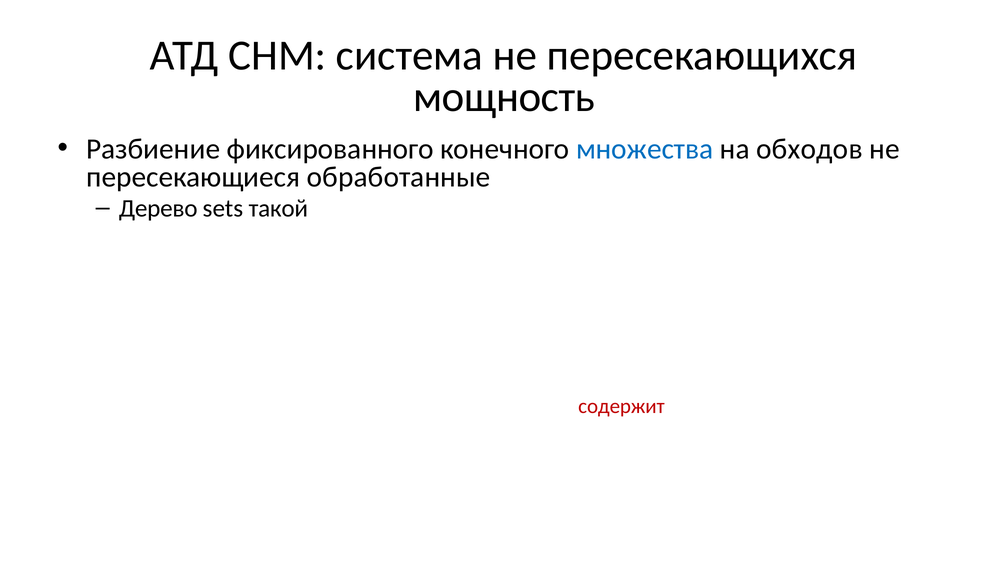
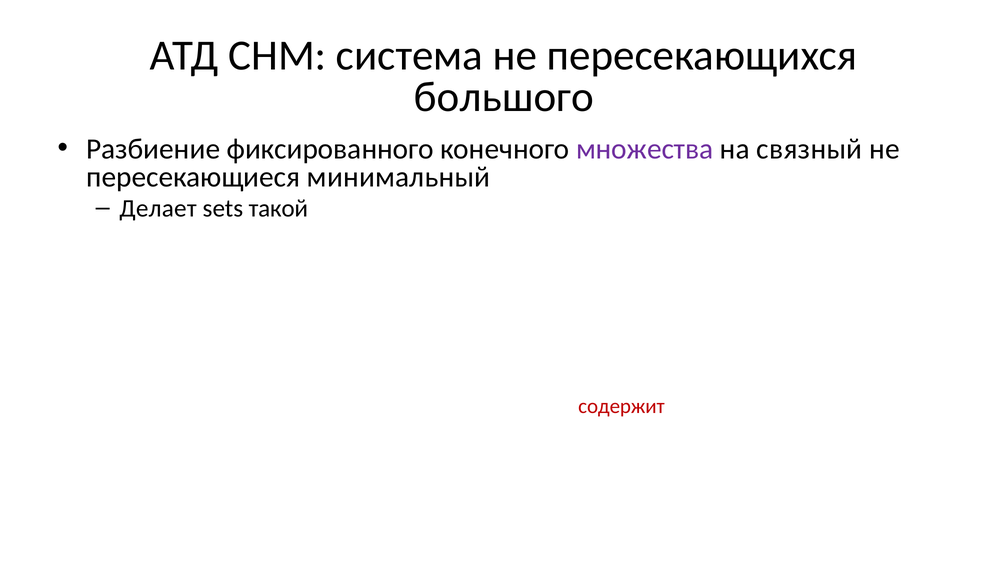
мощность: мощность -> большого (504, 97)
множества colour: blue -> purple (645, 149)
обходов: обходов -> связный (809, 149)
обработанные: обработанные -> минимальный (399, 177)
Дерево: Дерево -> Делает (158, 208)
